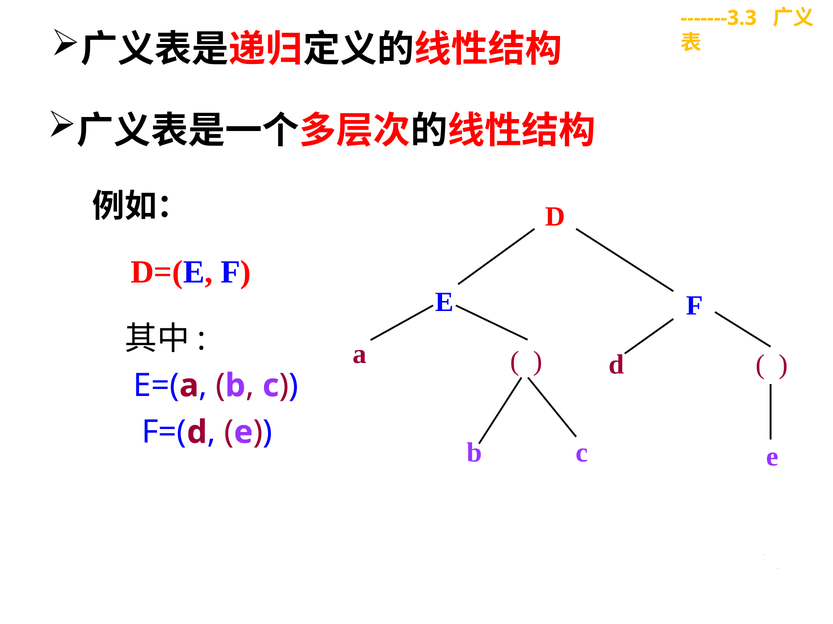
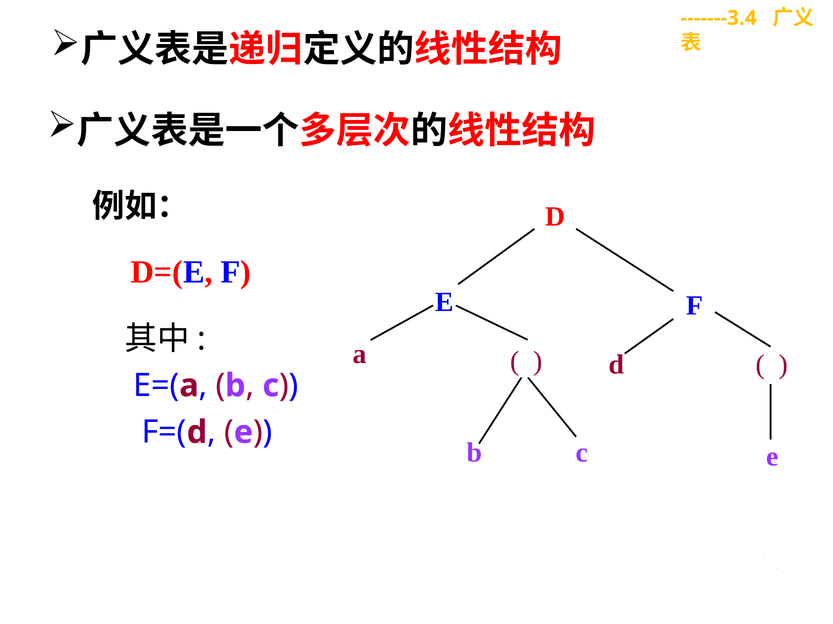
-------3.3: -------3.3 -> -------3.4 (719, 18)
